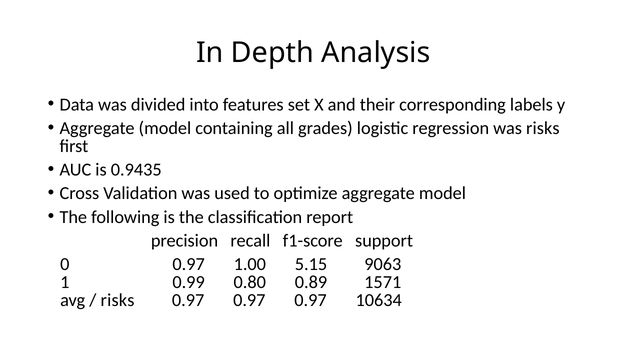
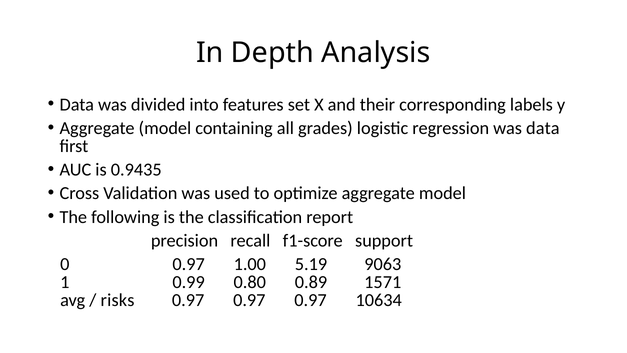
was risks: risks -> data (543, 128)
5.15: 5.15 -> 5.19 (311, 264)
